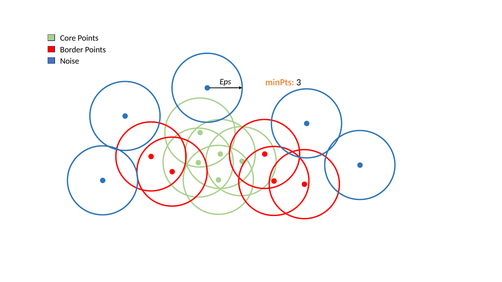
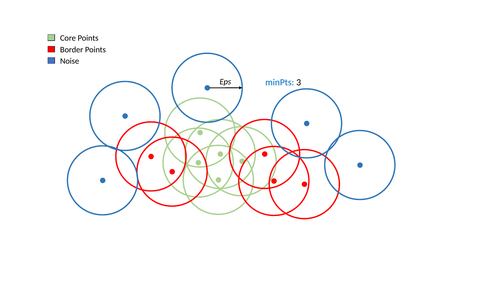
minPts colour: orange -> blue (280, 82)
